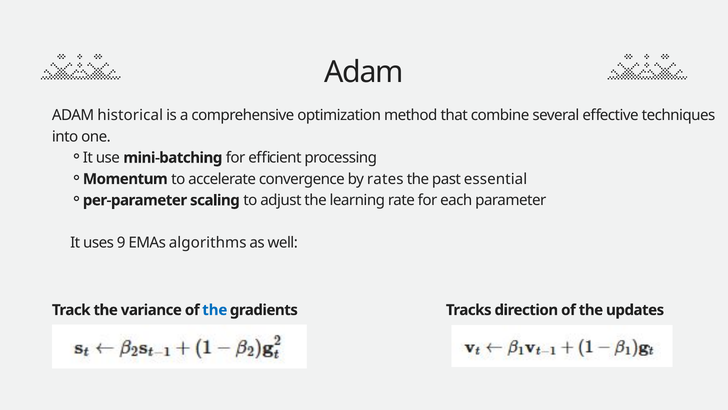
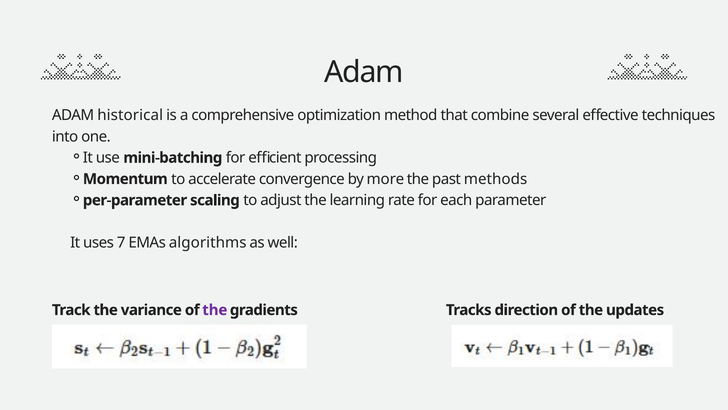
rates: rates -> more (385, 179)
essential: essential -> methods (496, 179)
9: 9 -> 7 (121, 243)
the colour: blue -> purple (215, 310)
